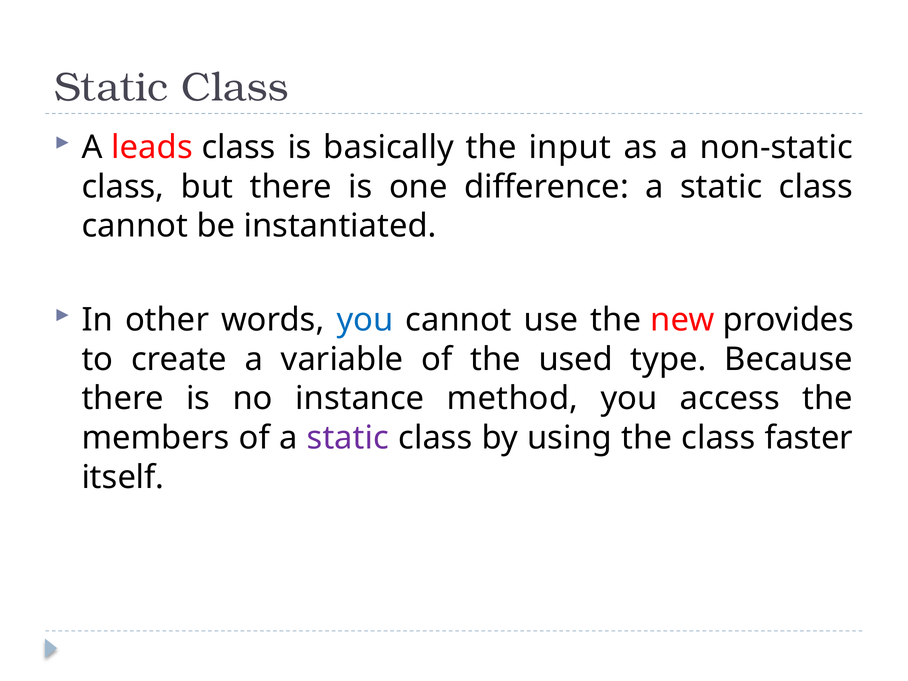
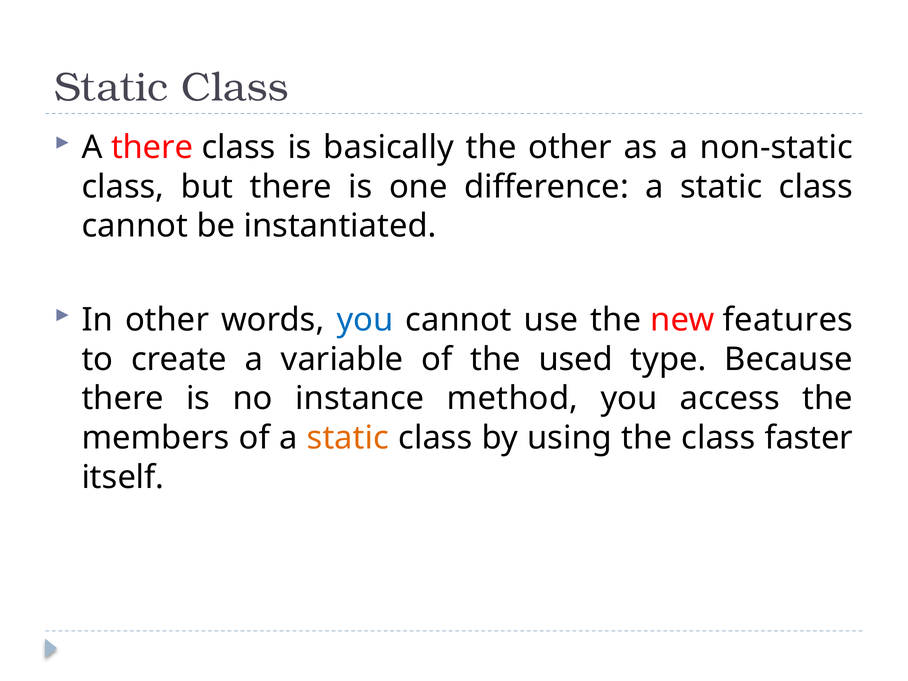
A leads: leads -> there (152, 148)
the input: input -> other (570, 148)
provides: provides -> features (788, 320)
static colour: purple -> orange (348, 438)
